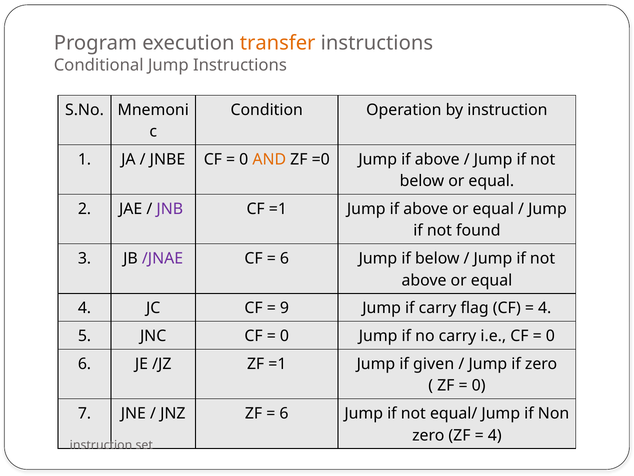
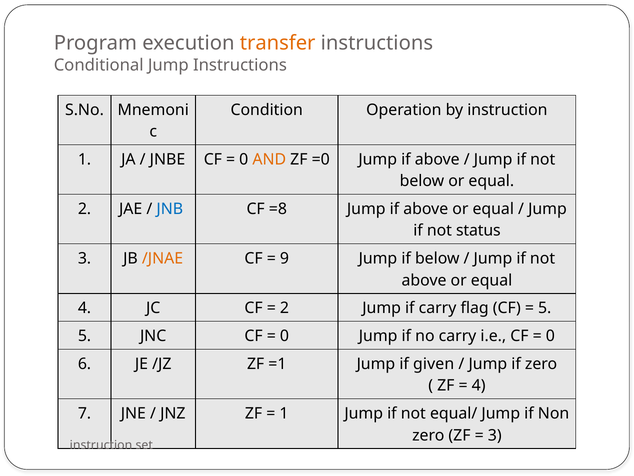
JNB colour: purple -> blue (170, 209)
CF =1: =1 -> =8 (278, 209)
found: found -> status (478, 230)
/JNAE colour: purple -> orange (163, 258)
6: 6 -> 9 (284, 258)
9: 9 -> 2 (284, 308)
4: 4 -> 5 (545, 308)
0: 0 -> 4 (479, 385)
6: 6 -> 1 (284, 413)
4: 4 -> 3 (495, 435)
